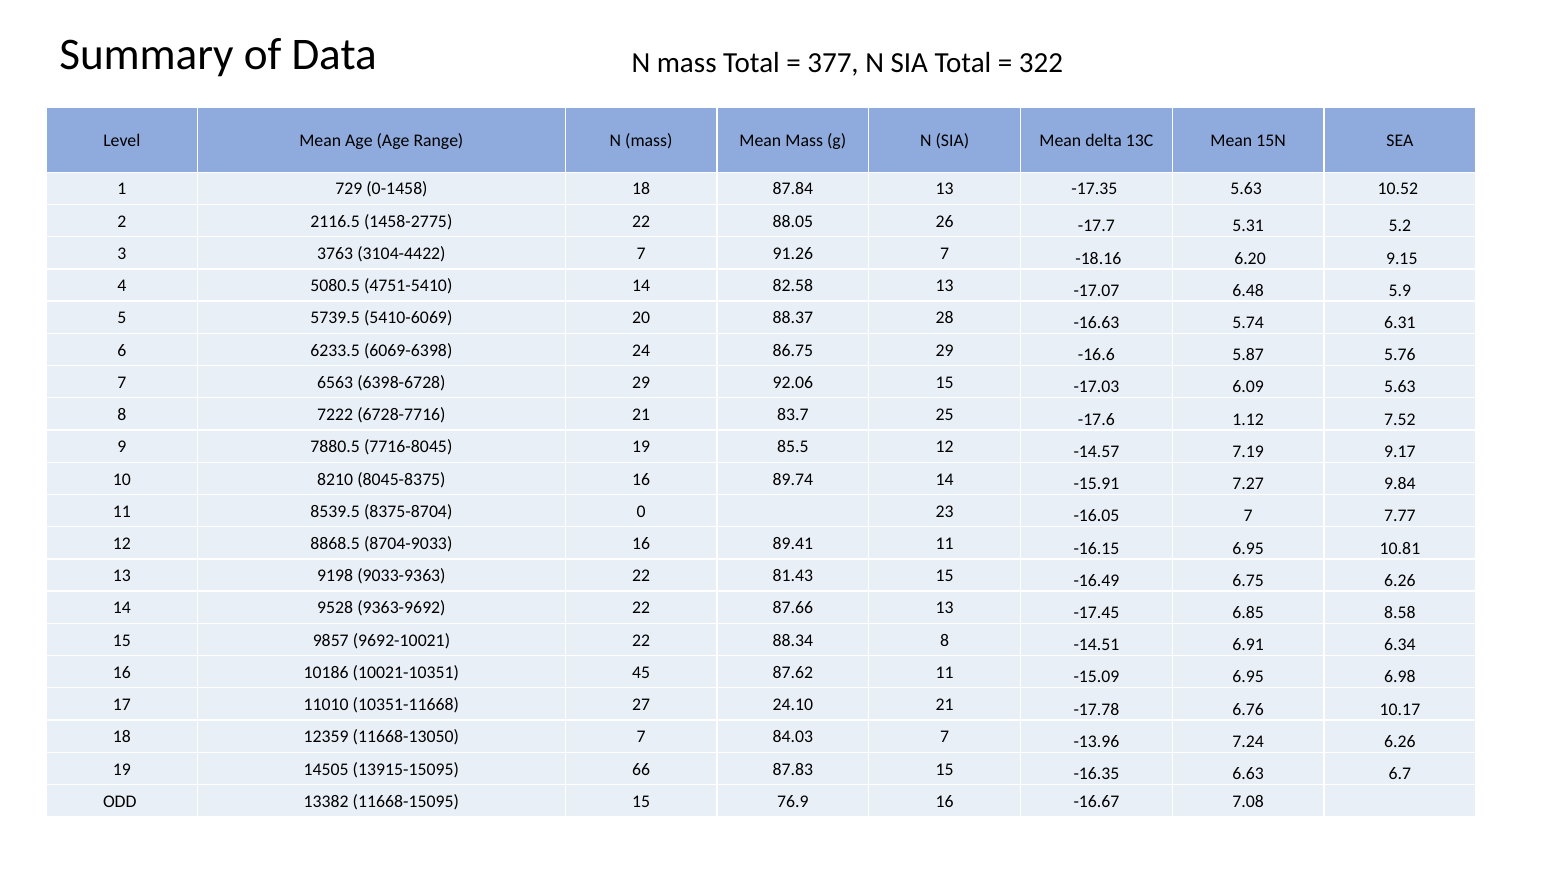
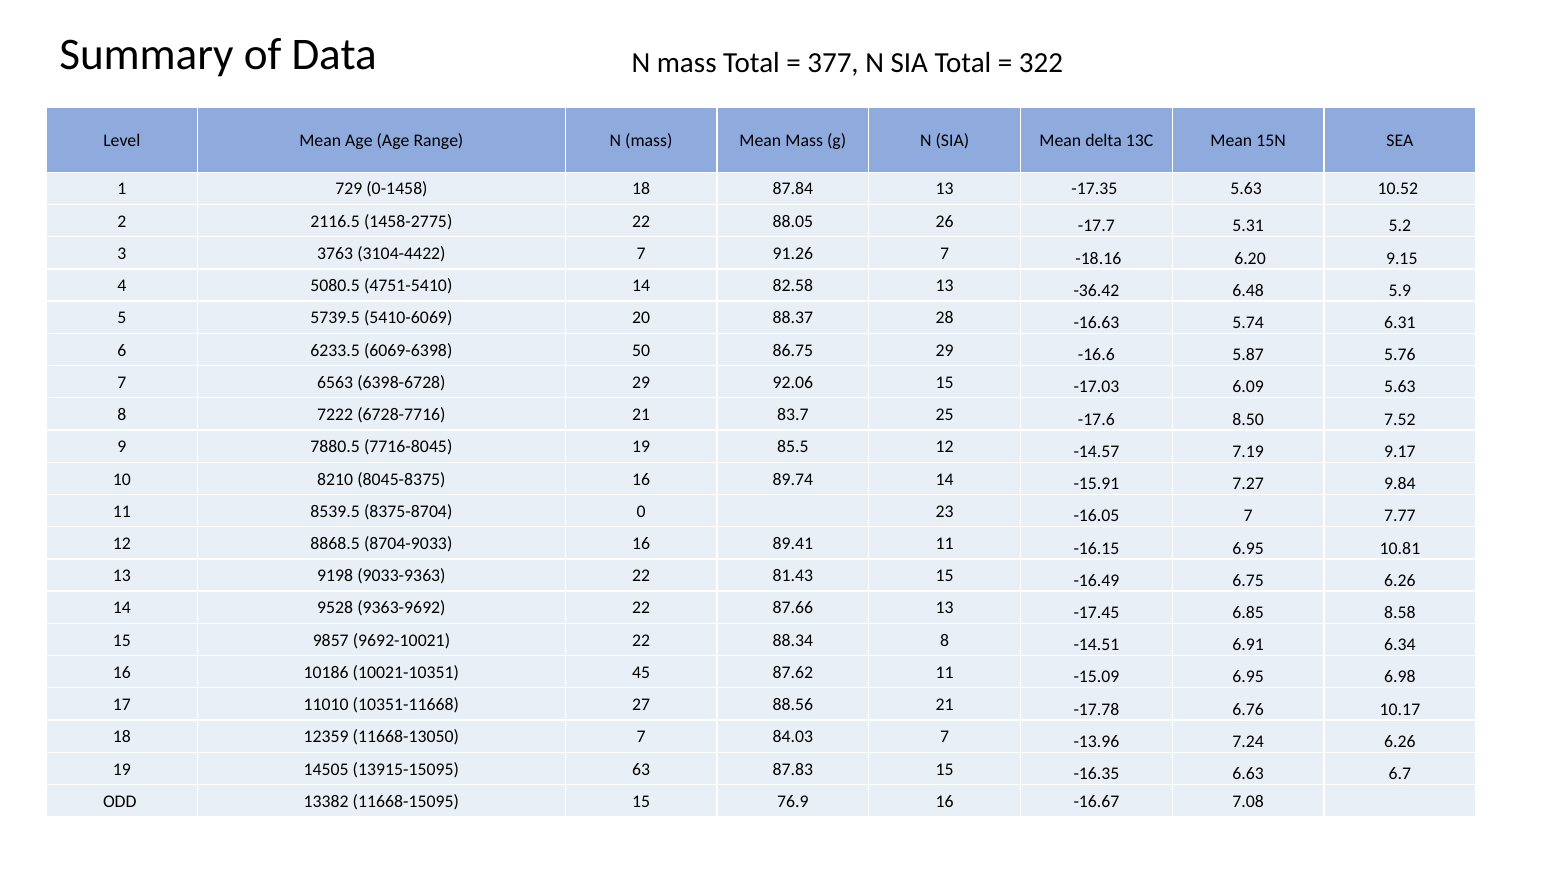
-17.07: -17.07 -> -36.42 (1096, 290)
24: 24 -> 50 (641, 350)
1.12: 1.12 -> 8.50 (1248, 419)
24.10: 24.10 -> 88.56 (793, 704)
66: 66 -> 63 (641, 769)
